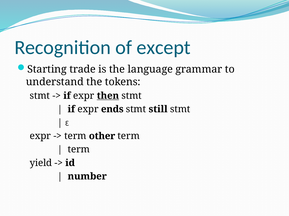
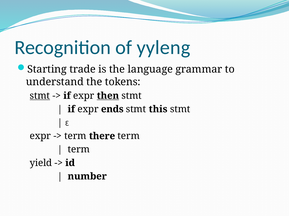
except: except -> yyleng (163, 48)
stmt underline: none -> present (40, 96)
still: still -> this (158, 109)
other: other -> there (102, 136)
